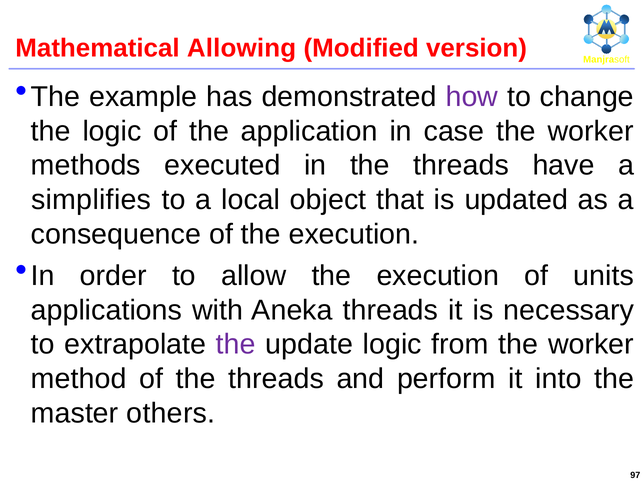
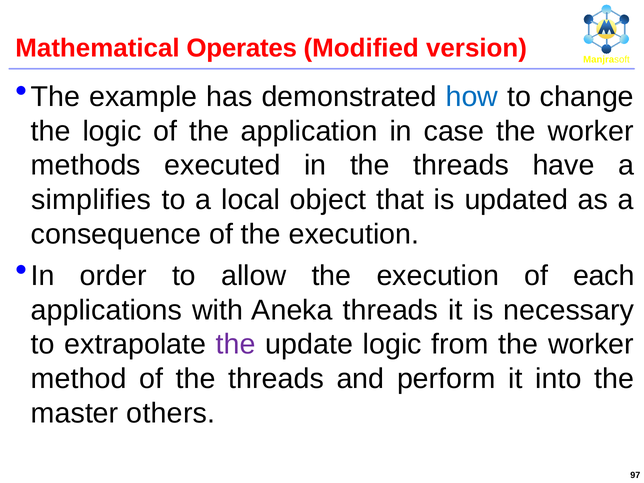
Allowing: Allowing -> Operates (242, 48)
how colour: purple -> blue (472, 97)
units: units -> each (604, 276)
